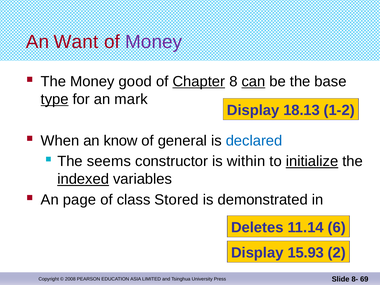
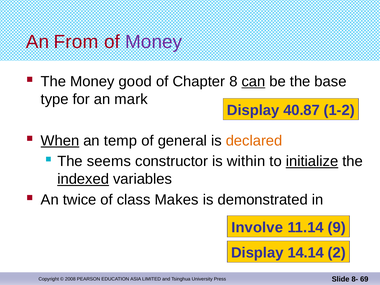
Want: Want -> From (76, 42)
Chapter underline: present -> none (199, 81)
type underline: present -> none (55, 99)
18.13: 18.13 -> 40.87 (302, 110)
When underline: none -> present (60, 141)
know: know -> temp (120, 141)
declared colour: blue -> orange (254, 141)
page: page -> twice (80, 200)
Stored: Stored -> Makes (177, 200)
Deletes: Deletes -> Involve (257, 227)
6: 6 -> 9 (337, 227)
15.93: 15.93 -> 14.14 (306, 253)
